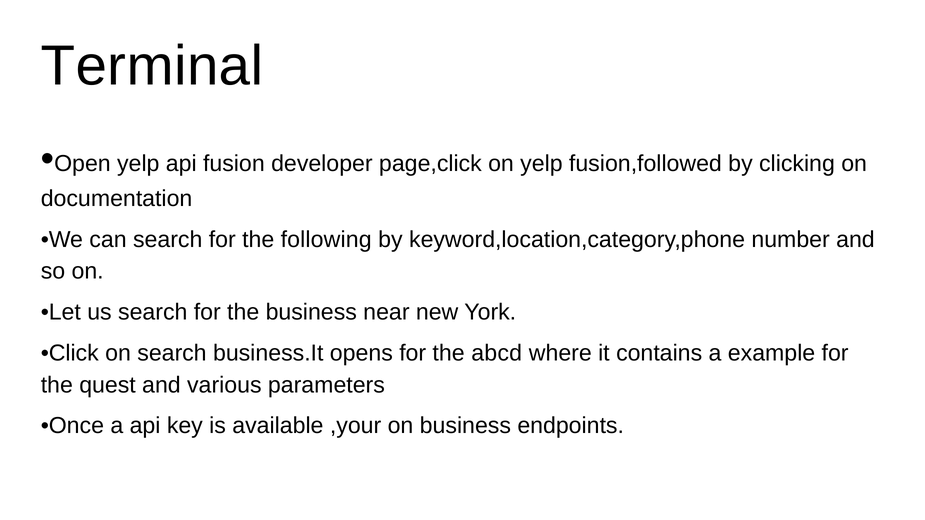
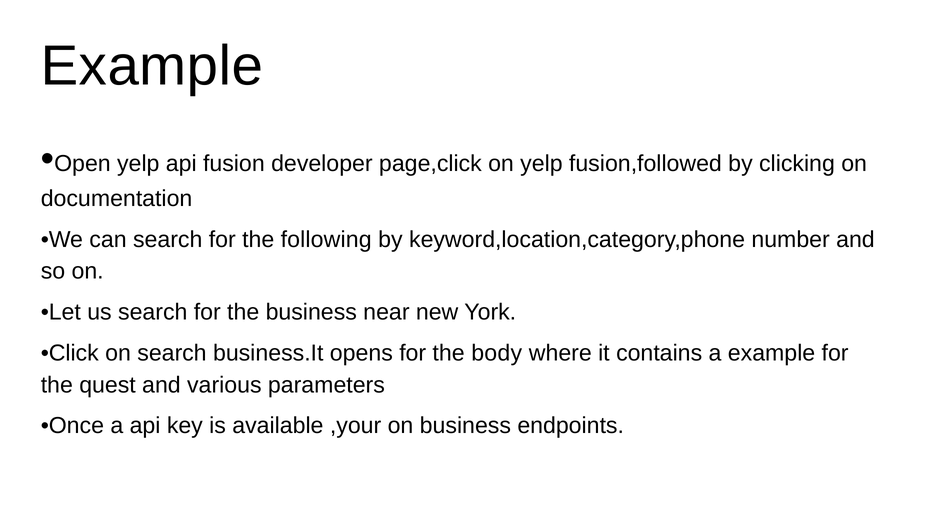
Terminal: Terminal -> Example (152, 66)
abcd: abcd -> body (497, 353)
